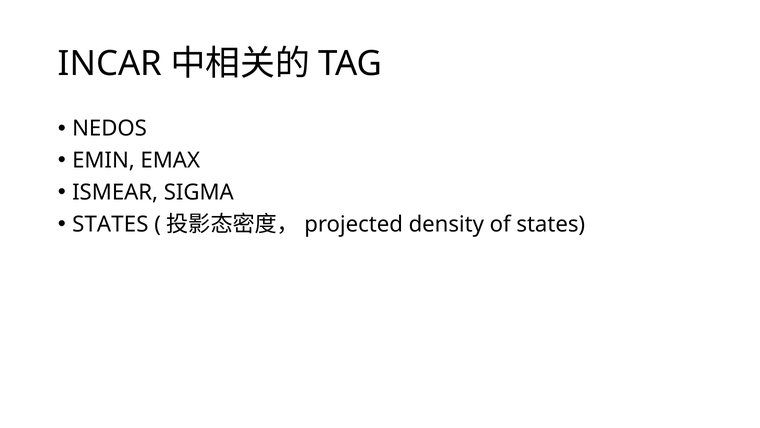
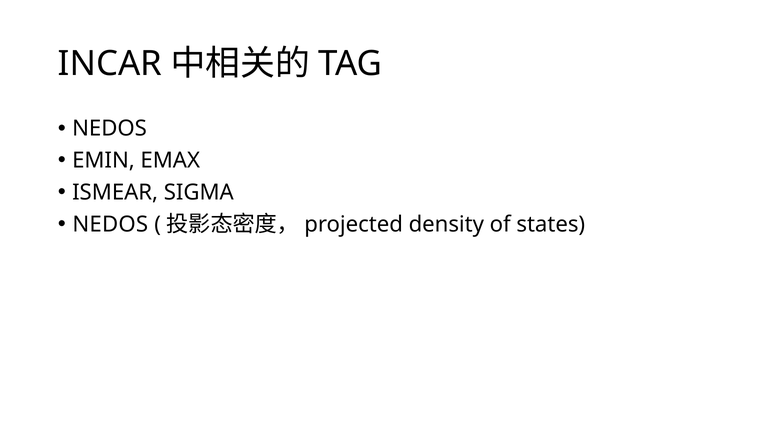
STATES: STATES -> NEDOS (110, 224)
